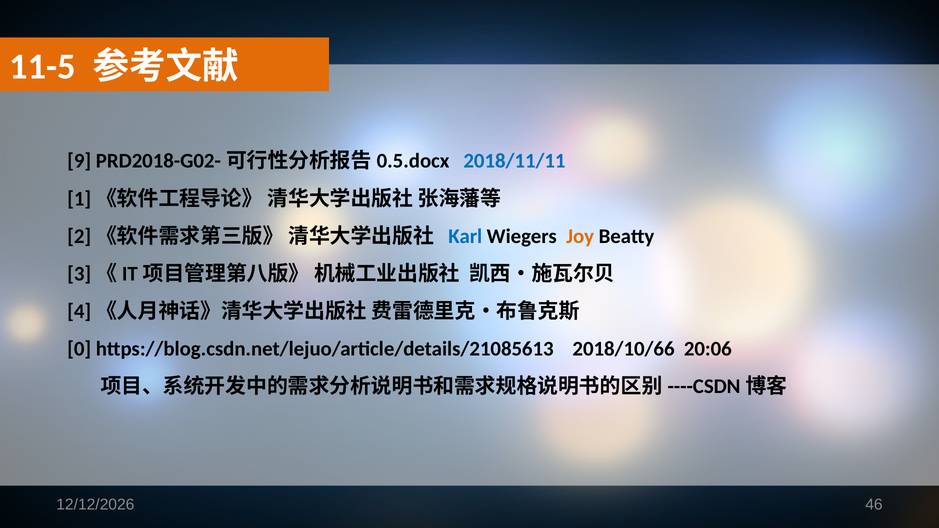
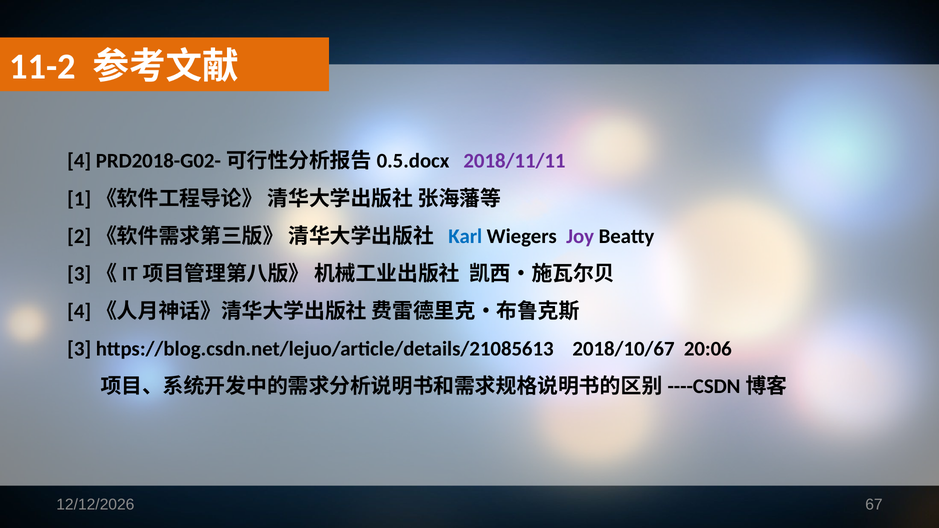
11-5: 11-5 -> 11-2 (43, 67)
9: 9 -> 4 (79, 161)
2018/11/11 colour: blue -> purple (515, 161)
Joy colour: orange -> purple (580, 236)
0: 0 -> 3 (79, 349)
2018/10/66: 2018/10/66 -> 2018/10/67 (624, 349)
46: 46 -> 67 (874, 505)
